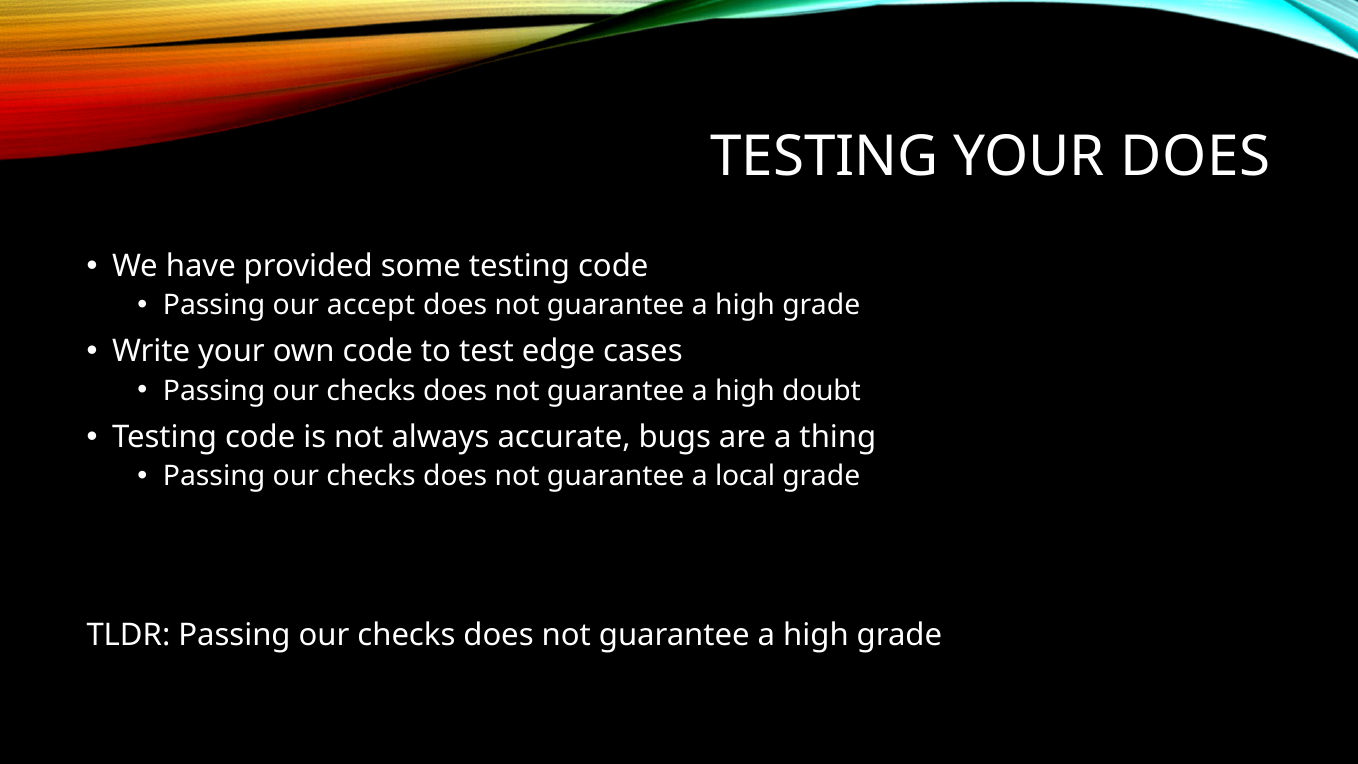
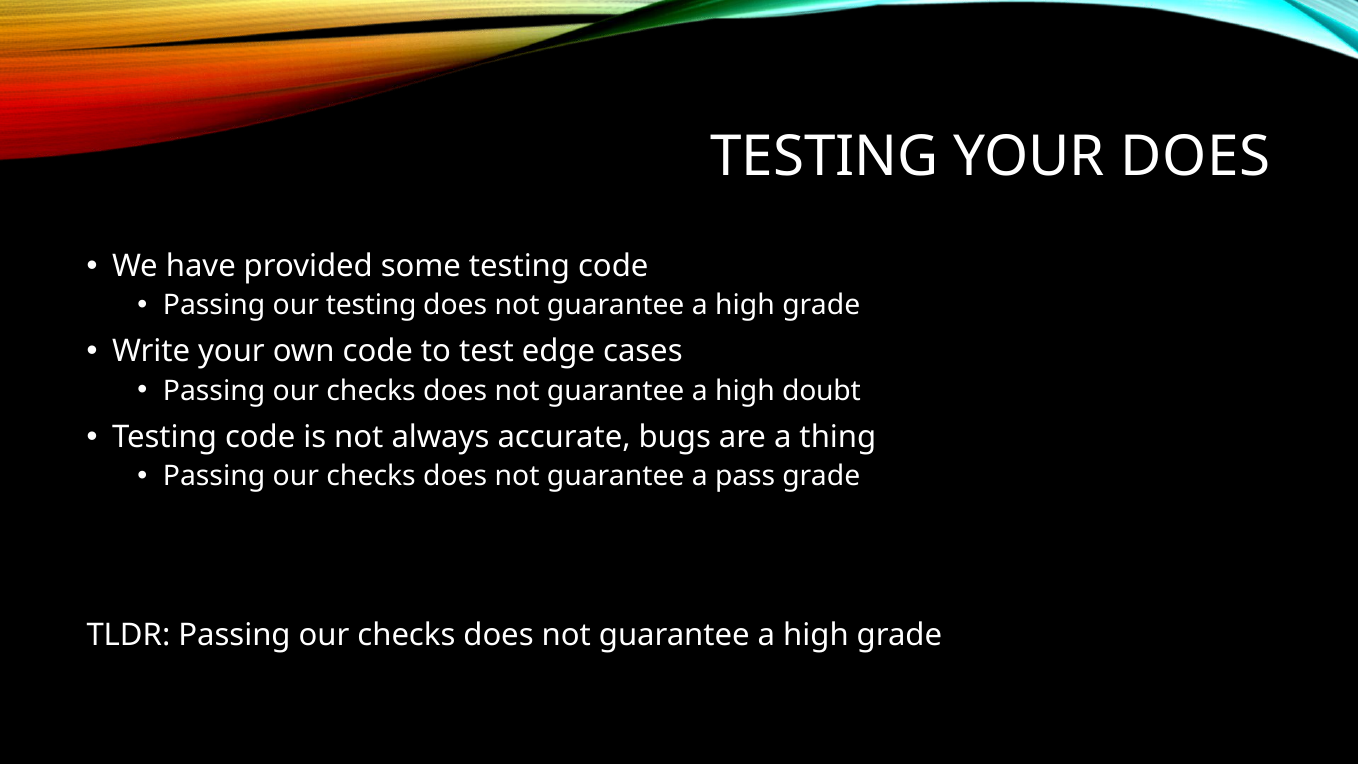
our accept: accept -> testing (371, 305)
local: local -> pass (745, 476)
